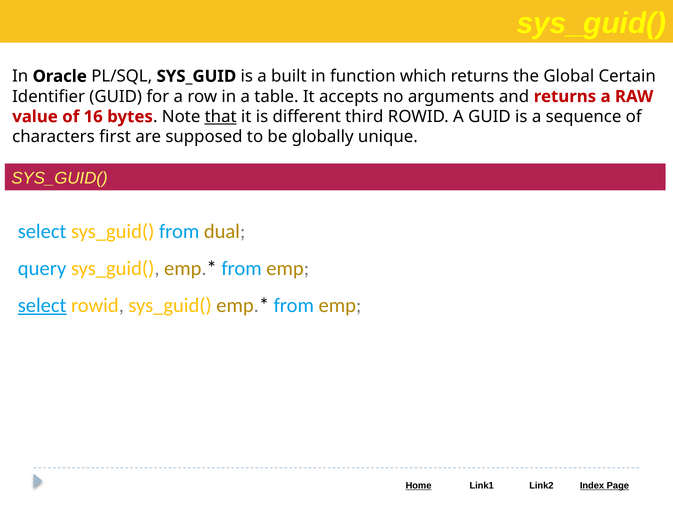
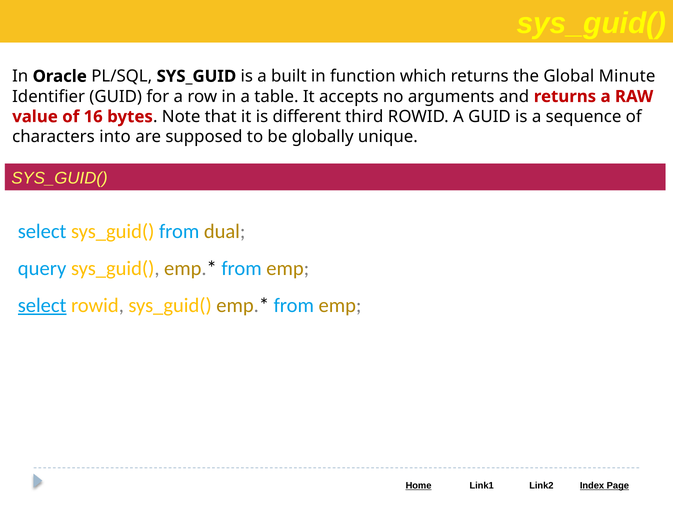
Certain: Certain -> Minute (627, 76)
that underline: present -> none (221, 117)
first: first -> into (115, 137)
